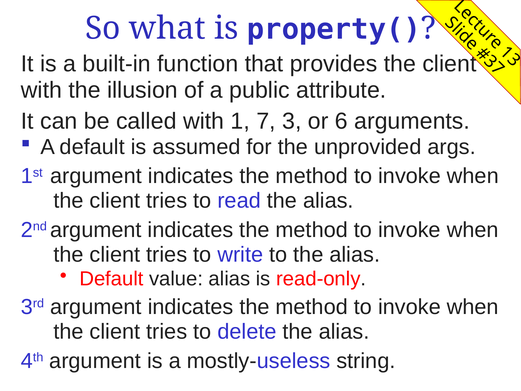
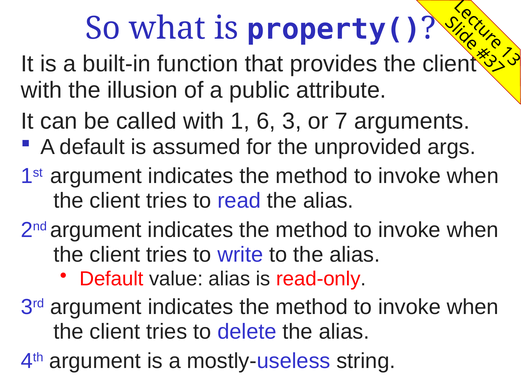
1 7: 7 -> 6 (266, 121)
or 6: 6 -> 7 (341, 121)
